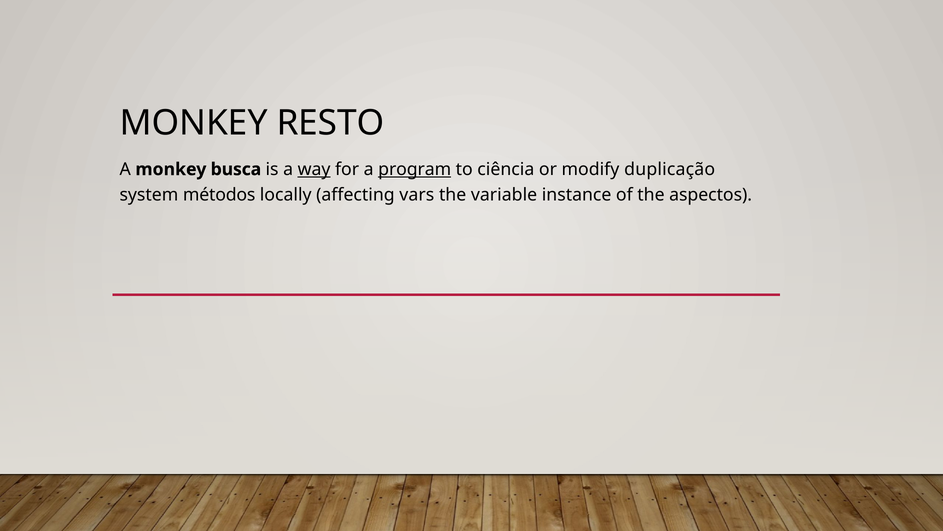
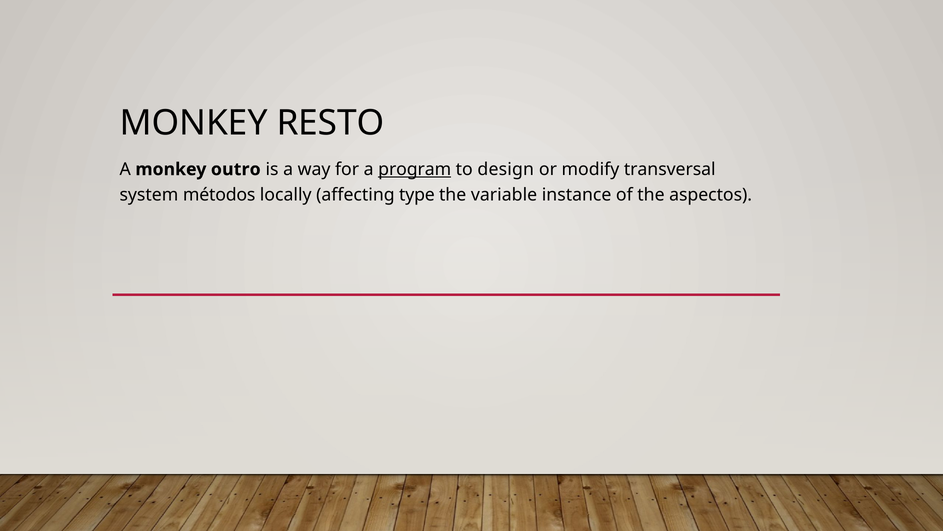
busca: busca -> outro (236, 169)
way underline: present -> none (314, 169)
ciência: ciência -> design (506, 169)
duplicação: duplicação -> transversal (670, 169)
vars: vars -> type (417, 195)
